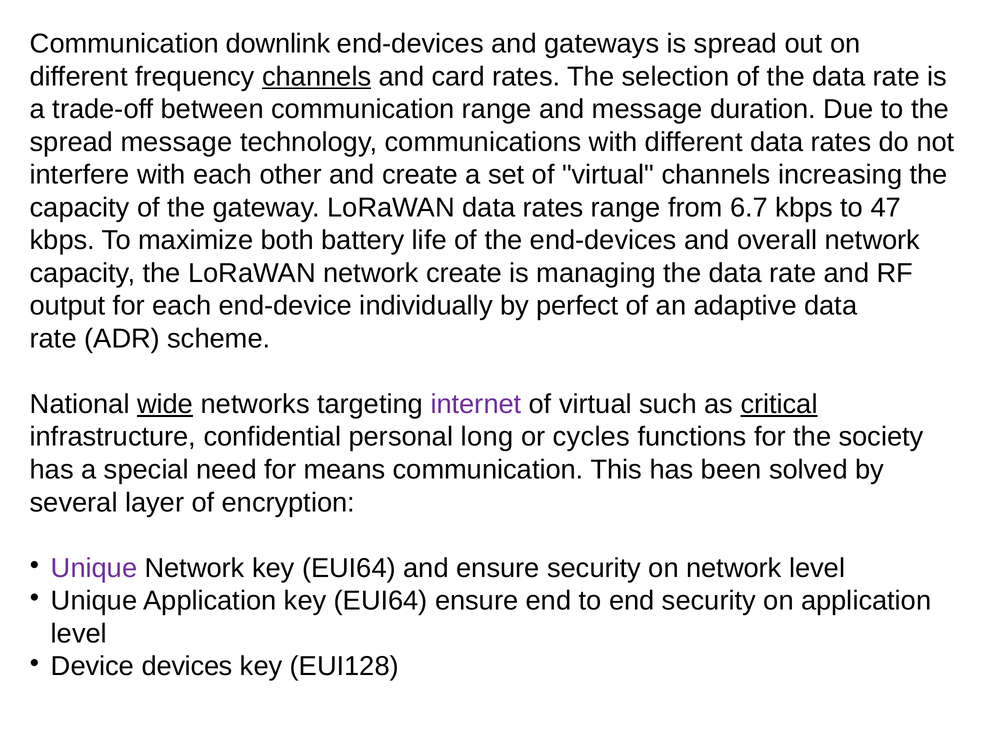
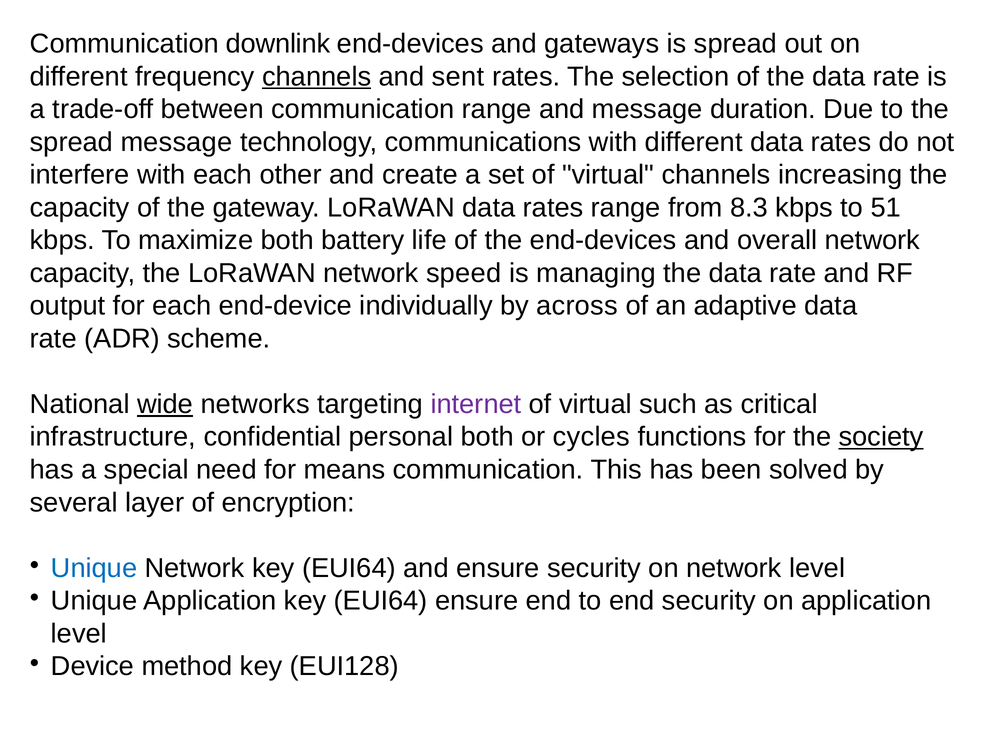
card: card -> sent (458, 77)
6.7: 6.7 -> 8.3 (749, 208)
47: 47 -> 51 (886, 208)
network create: create -> speed (464, 273)
perfect: perfect -> across (577, 306)
critical underline: present -> none (779, 404)
personal long: long -> both (487, 437)
society underline: none -> present (881, 437)
Unique colour: purple -> blue (94, 568)
devices: devices -> method (187, 666)
